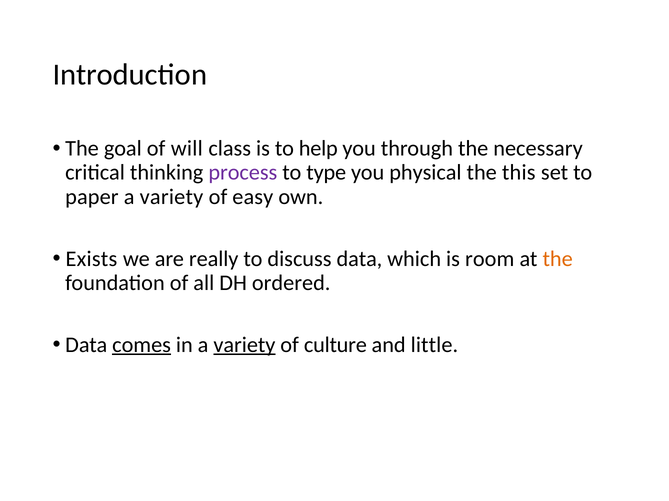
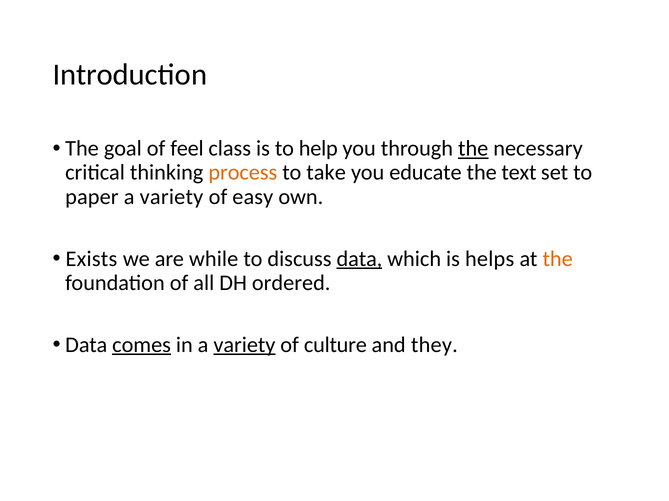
will: will -> feel (187, 149)
the underline: none -> present (473, 149)
process colour: purple -> orange (243, 173)
type: type -> take (326, 173)
physical: physical -> educate (425, 173)
this: this -> text (519, 173)
really: really -> while (214, 259)
data underline: none -> present (359, 259)
room: room -> helps (490, 259)
little: little -> they (434, 345)
